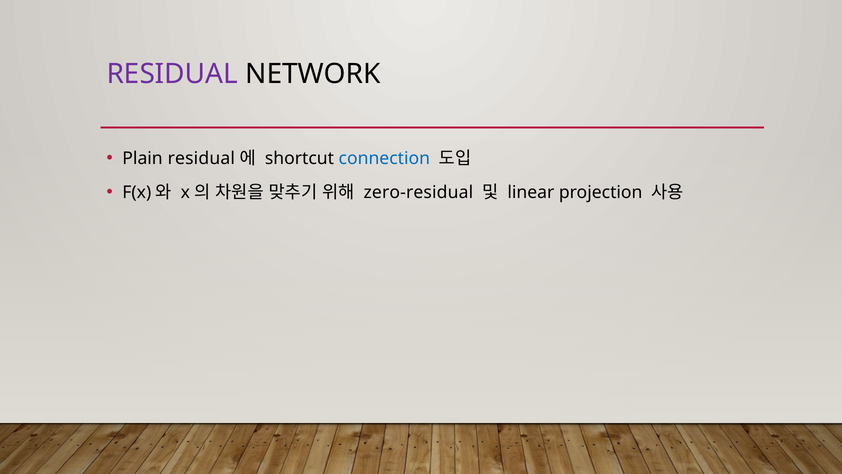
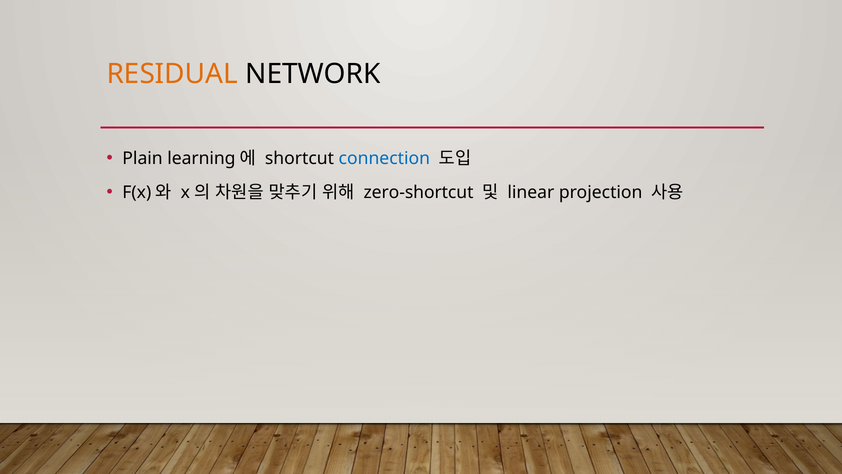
RESIDUAL colour: purple -> orange (172, 74)
Plain residual: residual -> learning (201, 158)
zero-residual: zero-residual -> zero-shortcut (419, 192)
